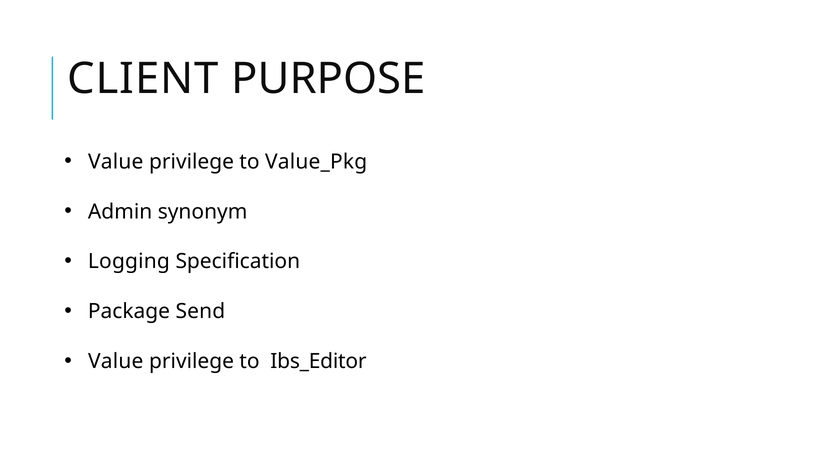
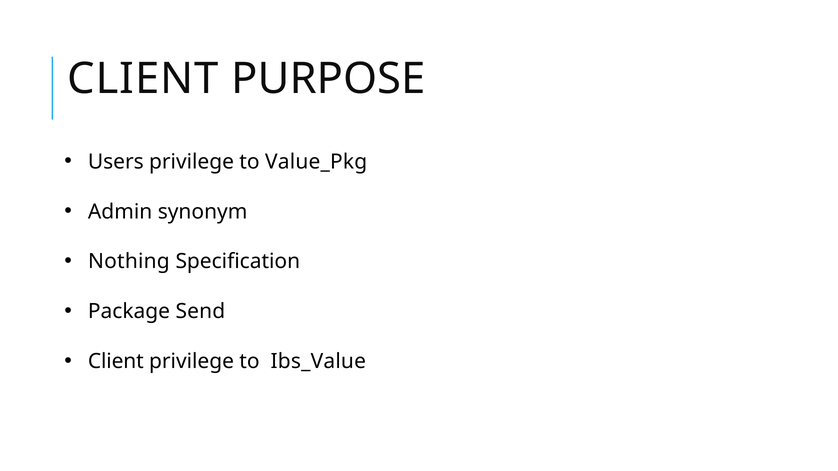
Value: Value -> Users (116, 162)
Logging: Logging -> Nothing (129, 262)
Value: Value -> Client (116, 362)
Ibs_Editor: Ibs_Editor -> Ibs_Value (318, 362)
